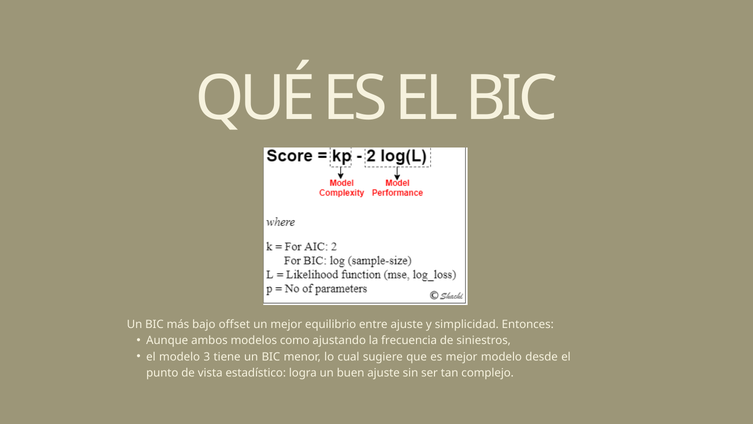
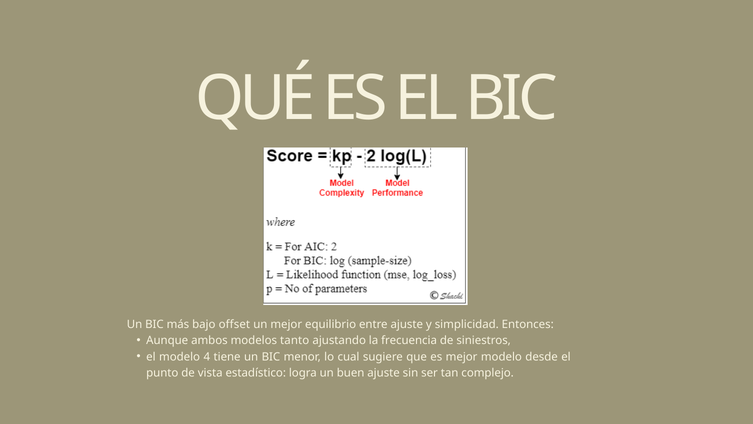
como: como -> tanto (295, 340)
3: 3 -> 4 (207, 356)
